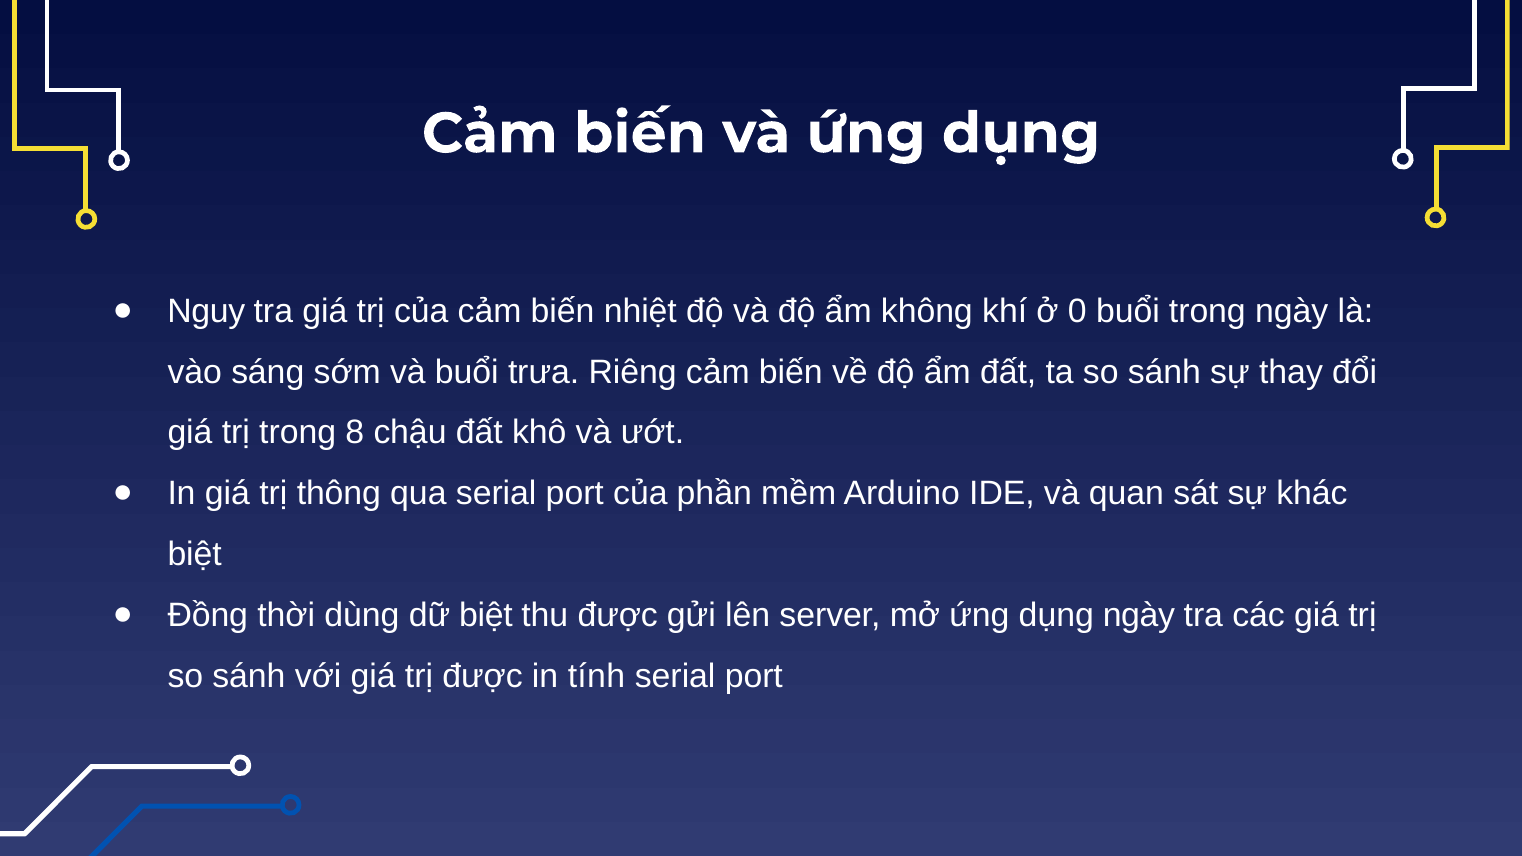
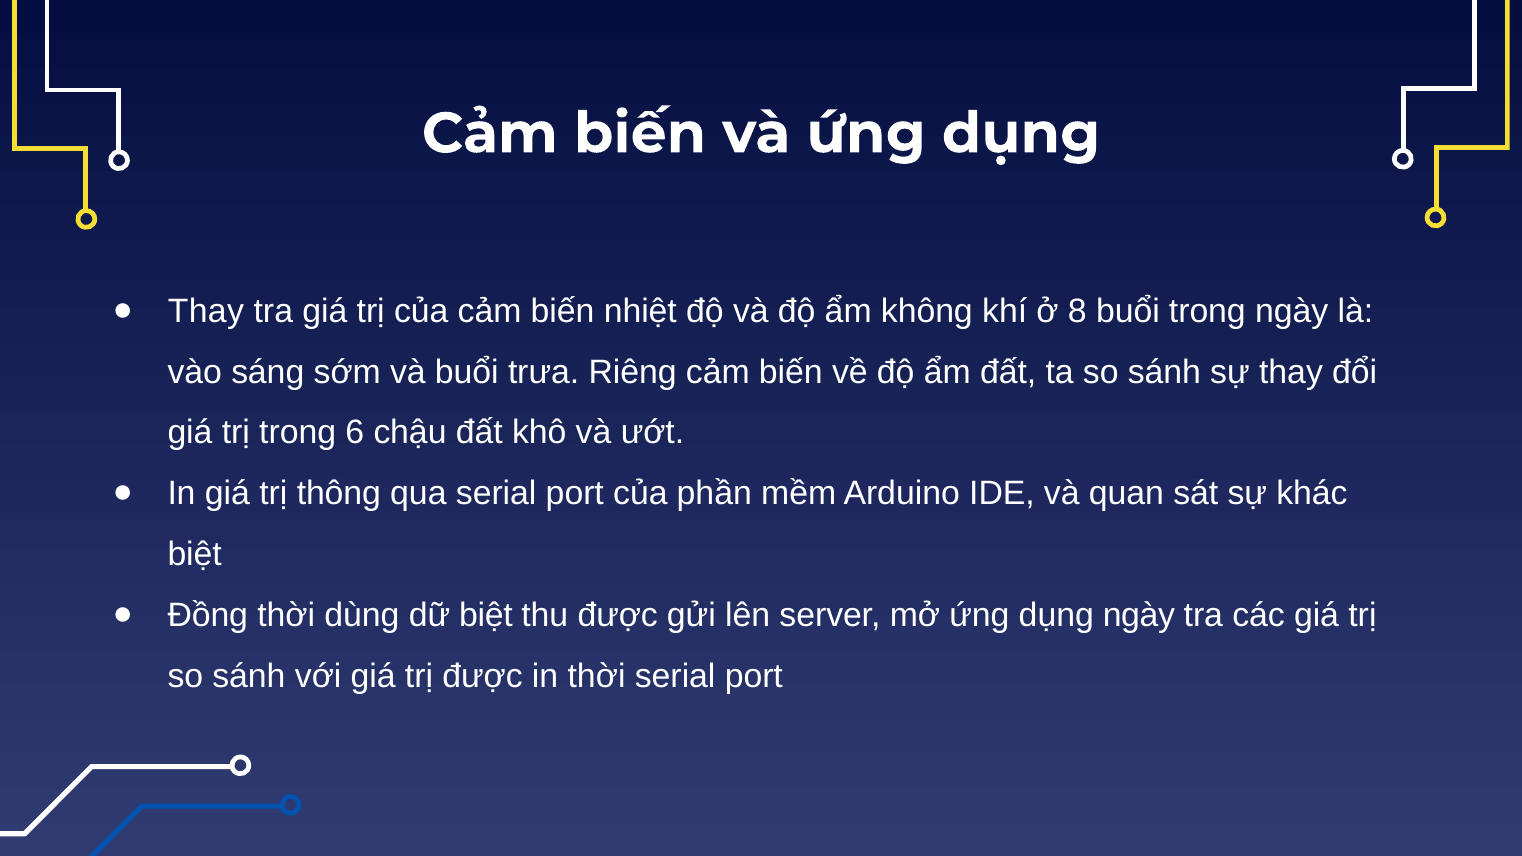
Nguy: Nguy -> Thay (206, 311)
0: 0 -> 8 (1077, 311)
8: 8 -> 6 (355, 433)
in tính: tính -> thời (597, 676)
